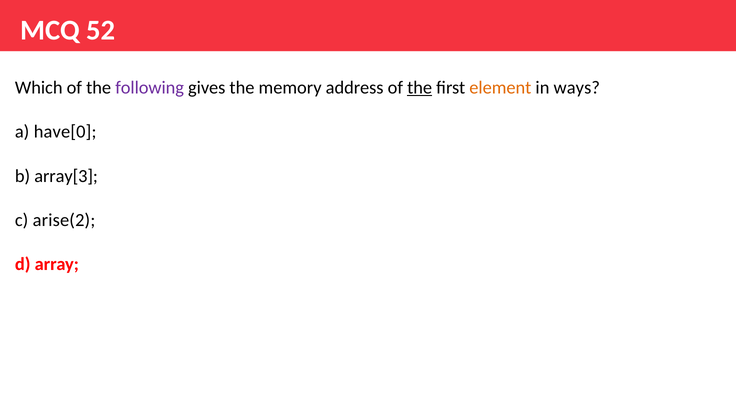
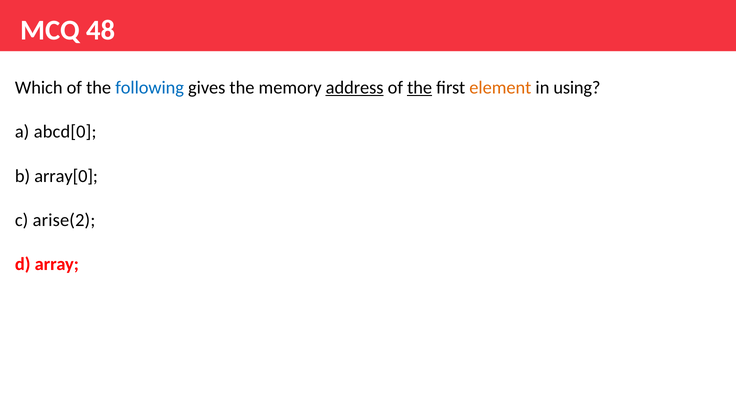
52: 52 -> 48 (101, 30)
following colour: purple -> blue (150, 88)
address underline: none -> present (355, 88)
ways: ways -> using (577, 88)
have[0: have[0 -> abcd[0 (65, 132)
array[3: array[3 -> array[0 (66, 176)
